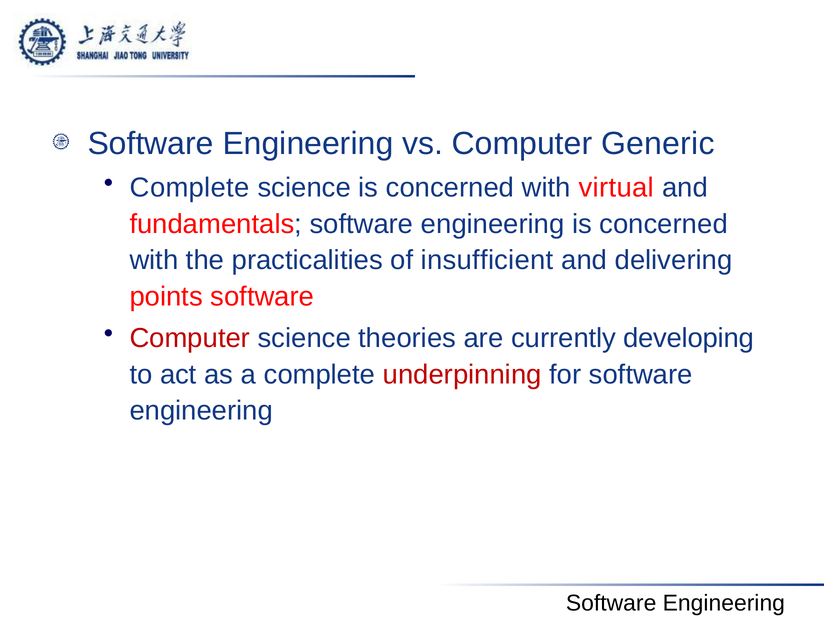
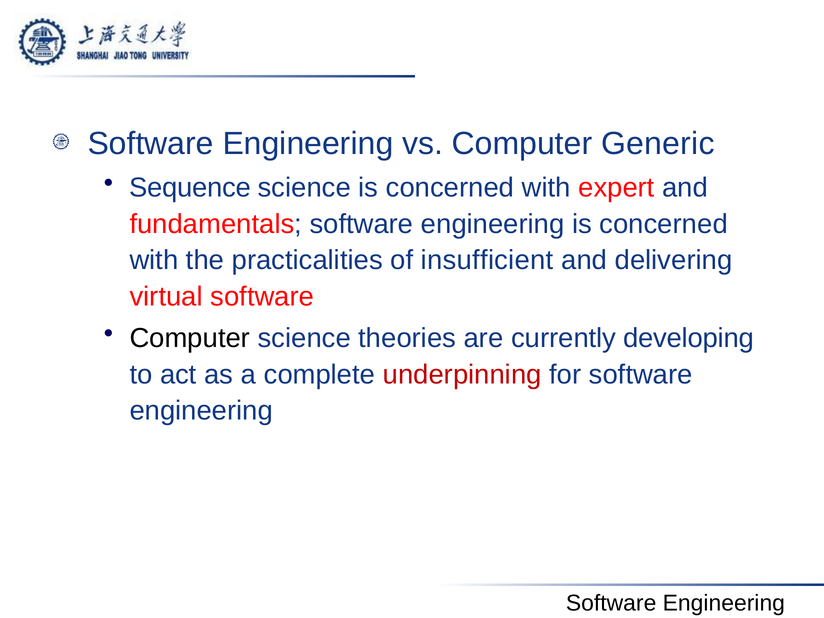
Complete: Complete -> Sequence (190, 188)
virtual: virtual -> expert (616, 188)
points: points -> virtual (166, 297)
Computer colour: red -> black (190, 338)
